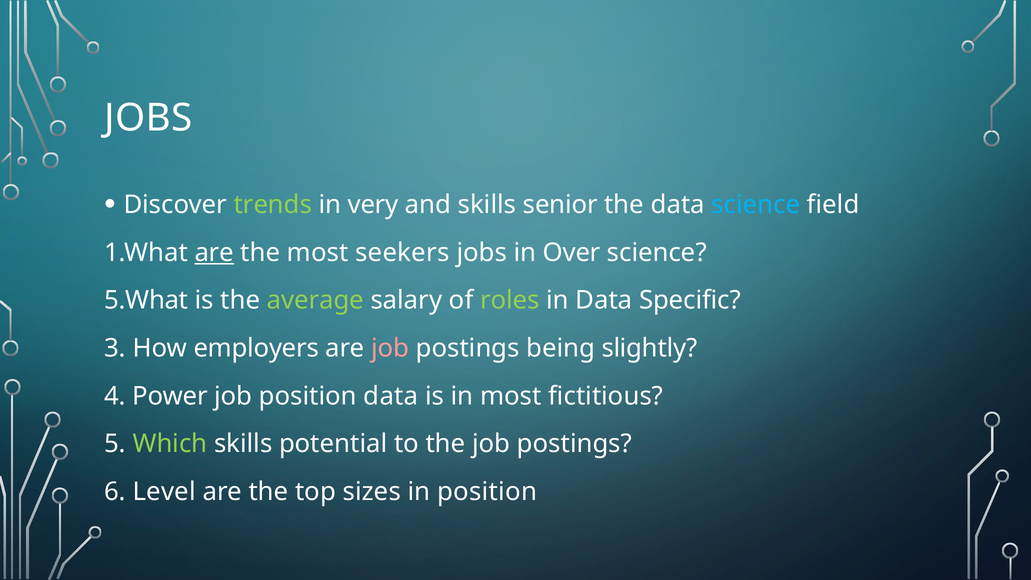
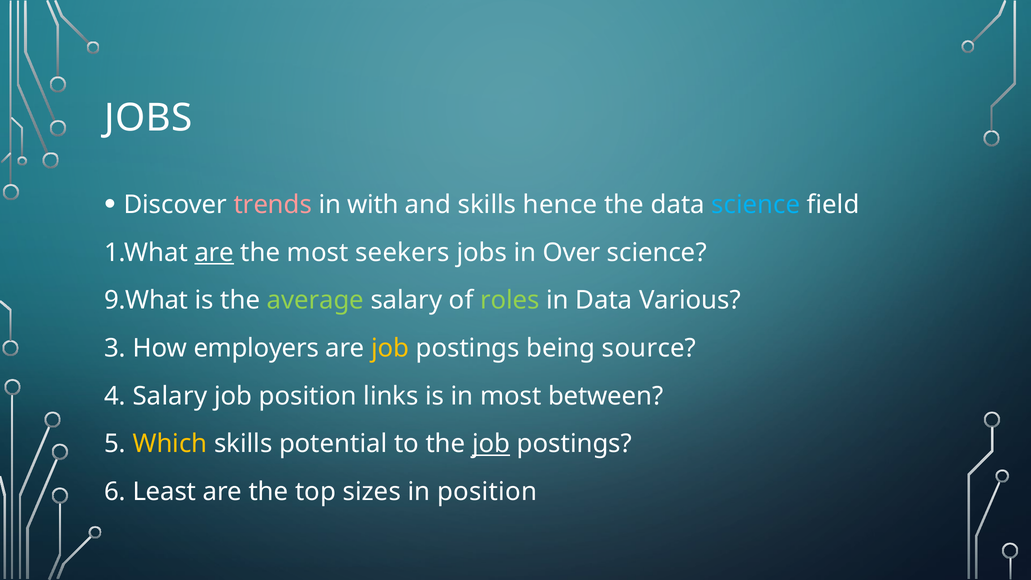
trends colour: light green -> pink (273, 205)
very: very -> with (373, 205)
senior: senior -> hence (560, 205)
5.What: 5.What -> 9.What (146, 300)
Specific: Specific -> Various (690, 300)
job colour: pink -> yellow (390, 348)
slightly: slightly -> source (649, 348)
4 Power: Power -> Salary (170, 396)
position data: data -> links (391, 396)
fictitious: fictitious -> between (606, 396)
Which colour: light green -> yellow (170, 444)
job underline: none -> present (491, 444)
Level: Level -> Least (164, 492)
